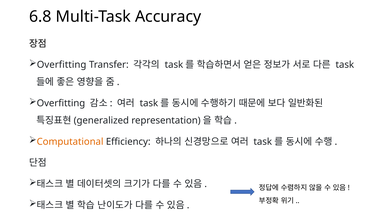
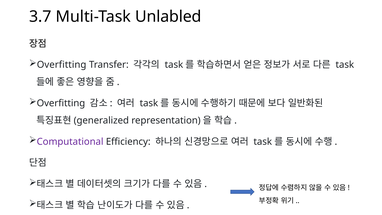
6.8: 6.8 -> 3.7 (40, 17)
Accuracy: Accuracy -> Unlabled (168, 17)
Computational colour: orange -> purple (70, 142)
